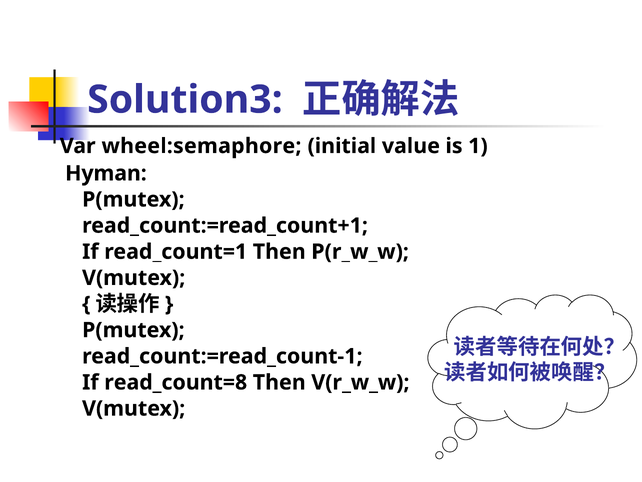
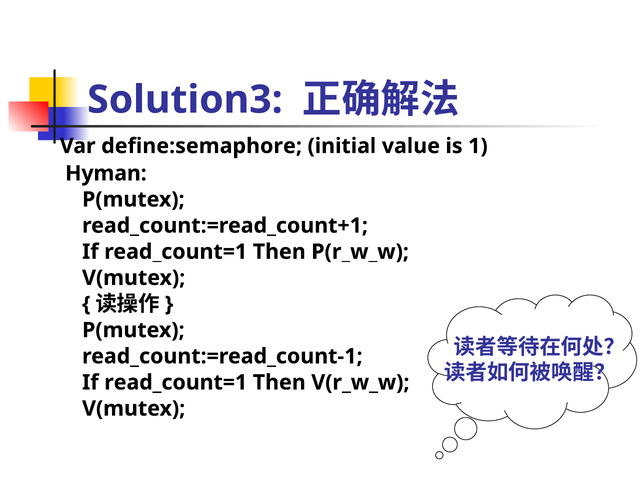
wheel:semaphore: wheel:semaphore -> define:semaphore (202, 146)
read_count=8: read_count=8 -> read_count=1 (176, 382)
